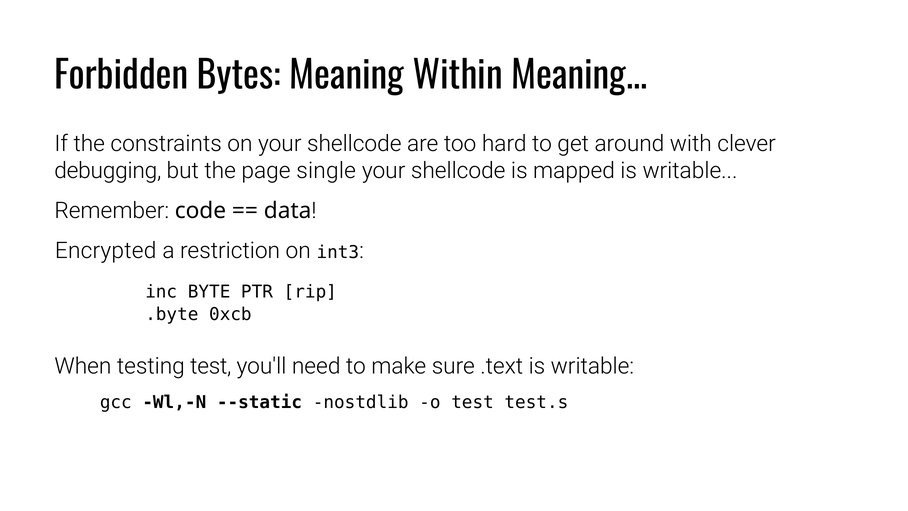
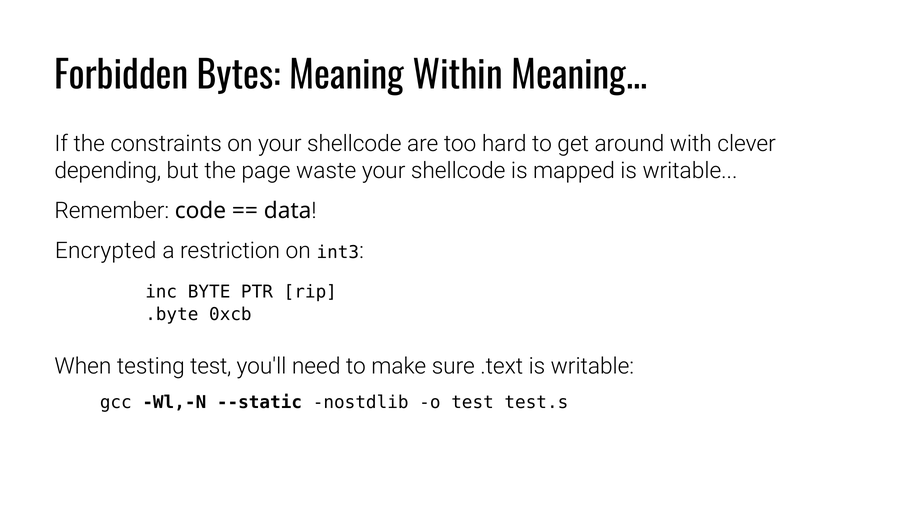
debugging: debugging -> depending (108, 171)
single: single -> waste (326, 171)
